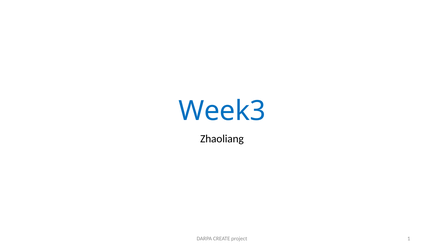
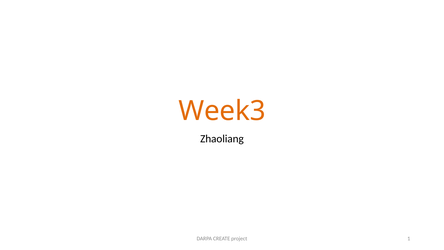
Week3 colour: blue -> orange (222, 111)
